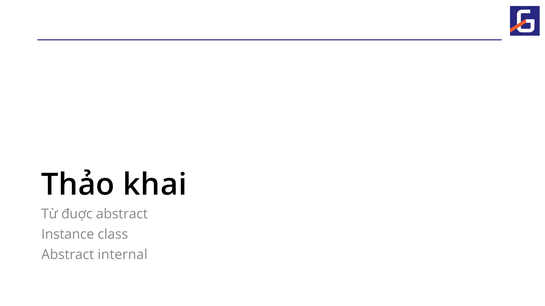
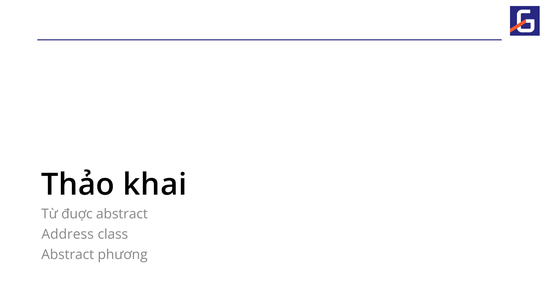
Instance: Instance -> Address (68, 235)
internal: internal -> phương (123, 255)
